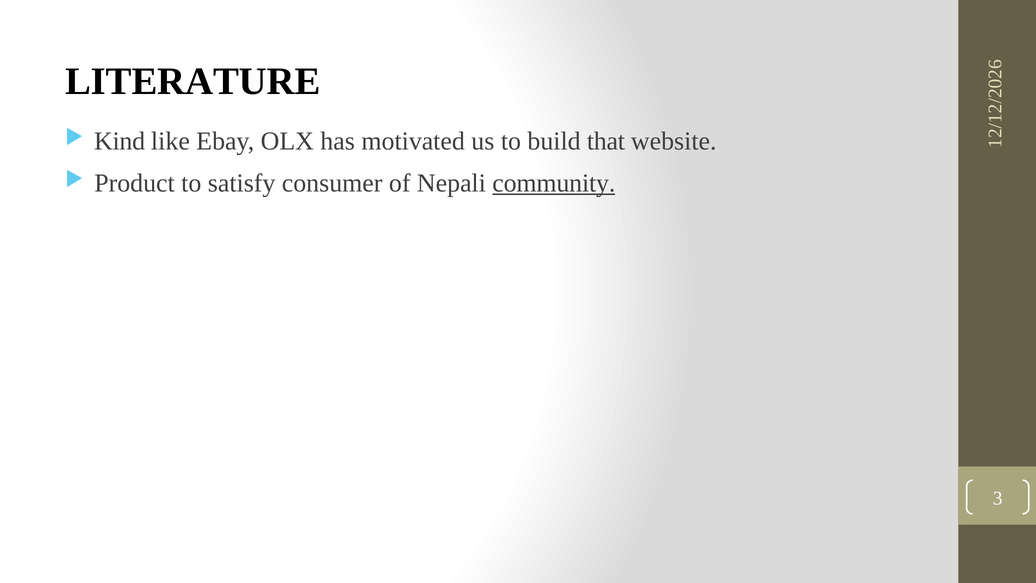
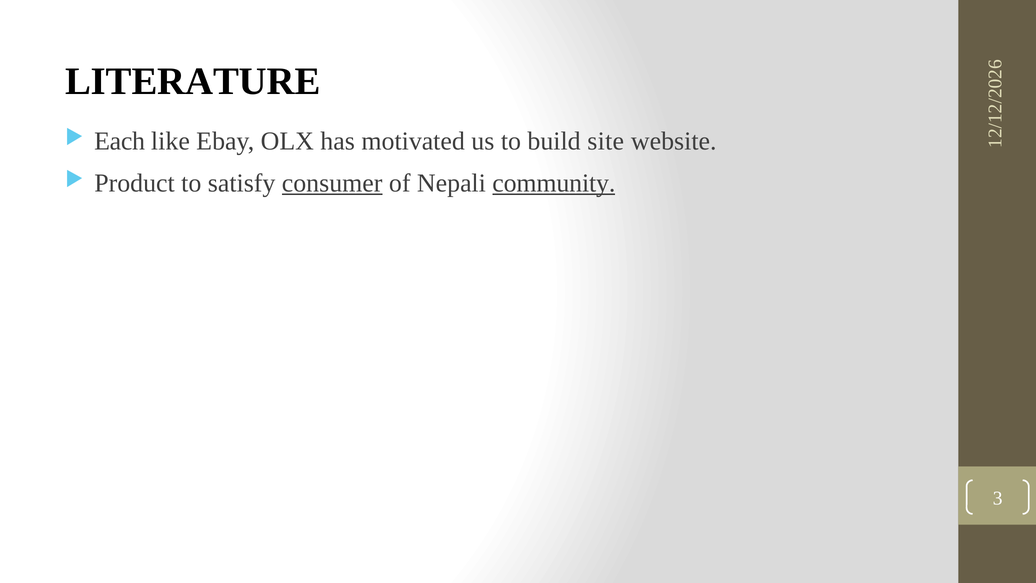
Kind: Kind -> Each (120, 141)
that: that -> site (606, 141)
consumer underline: none -> present (332, 183)
